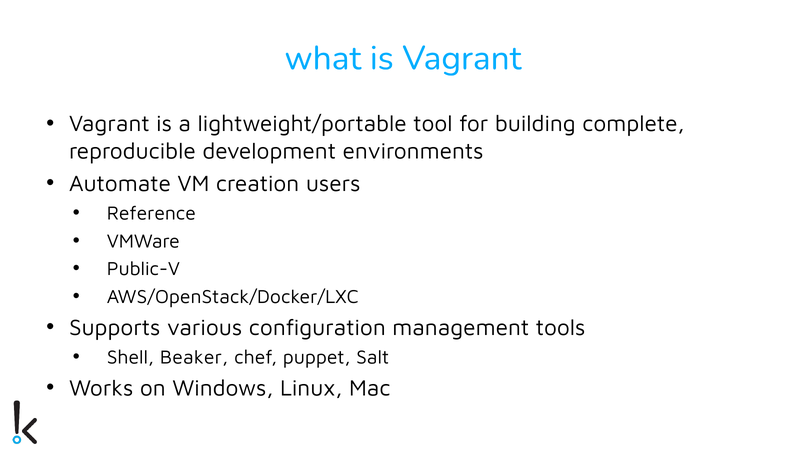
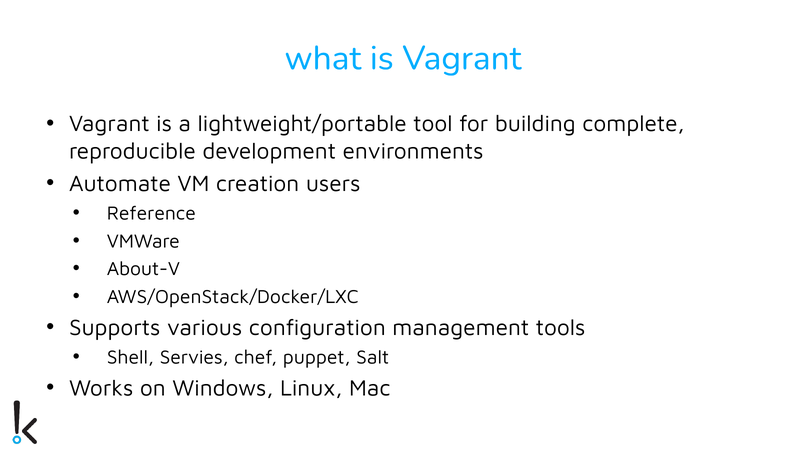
Public-V: Public-V -> About-V (143, 269)
Beaker: Beaker -> Servies (194, 358)
